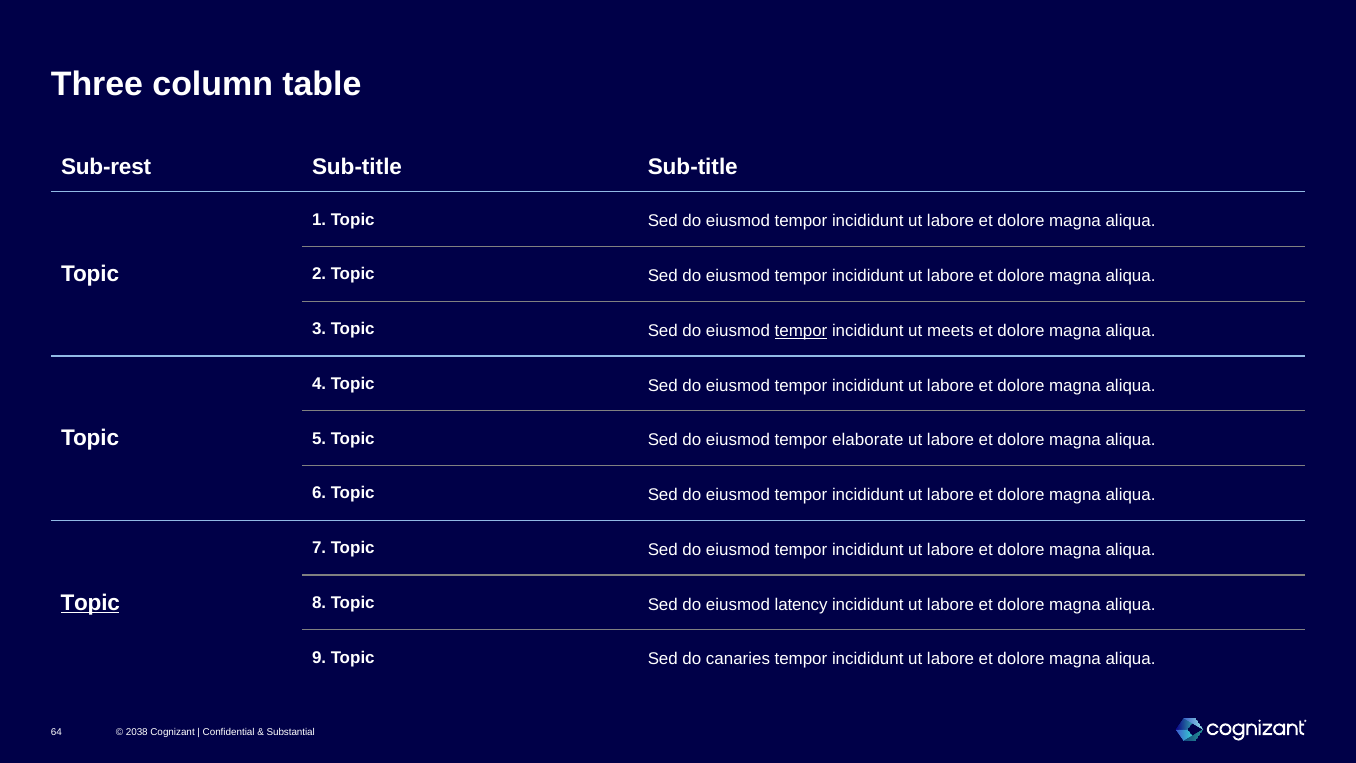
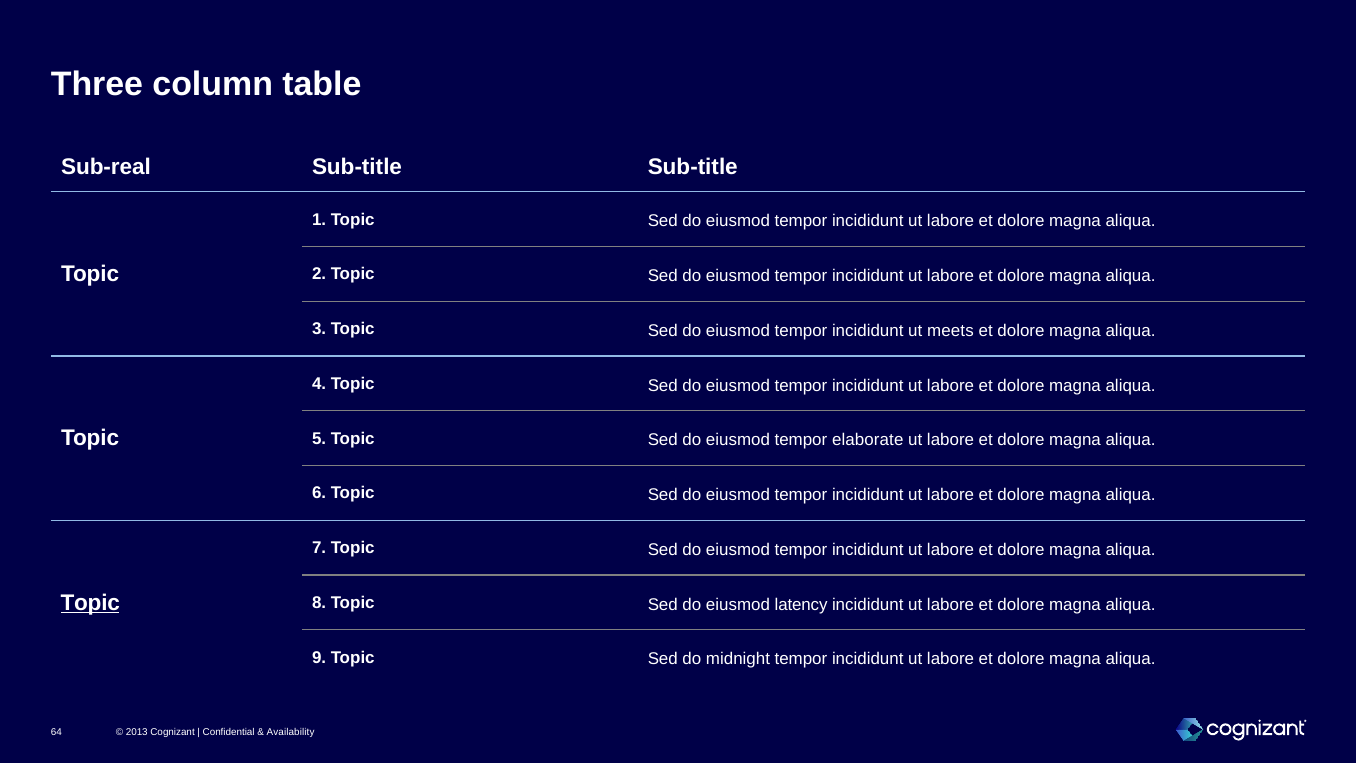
Sub-rest: Sub-rest -> Sub-real (106, 167)
tempor underline: present -> none (801, 331)
canaries: canaries -> midnight (738, 659)
2038: 2038 -> 2013 (137, 732)
Substantial: Substantial -> Availability (291, 732)
